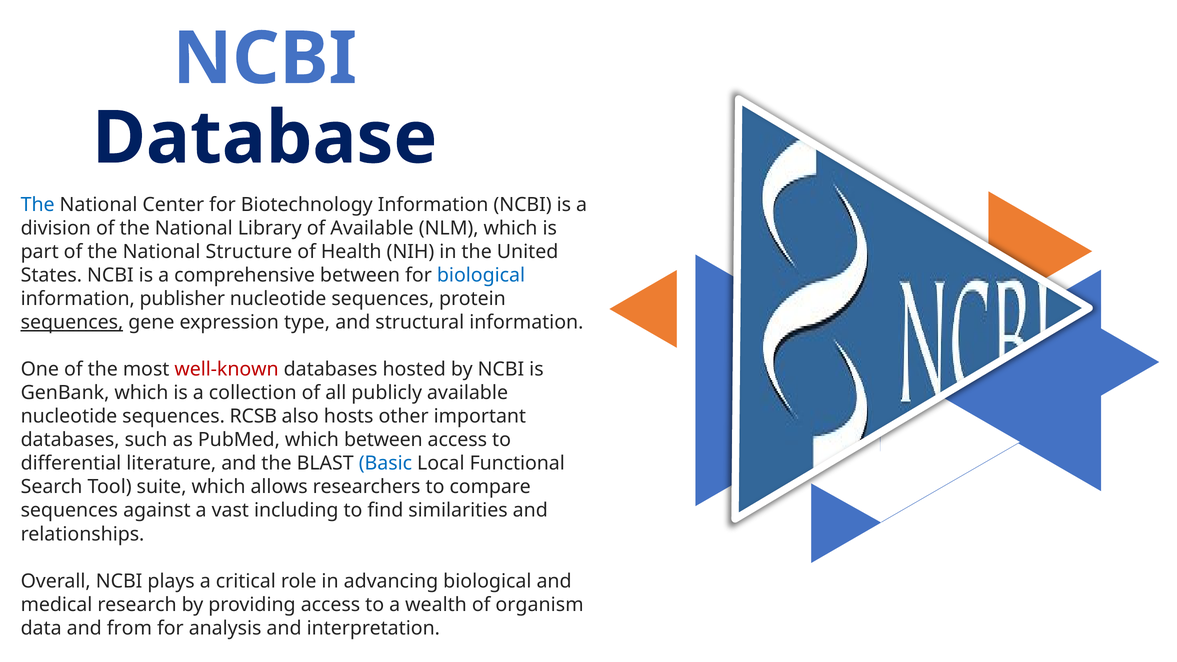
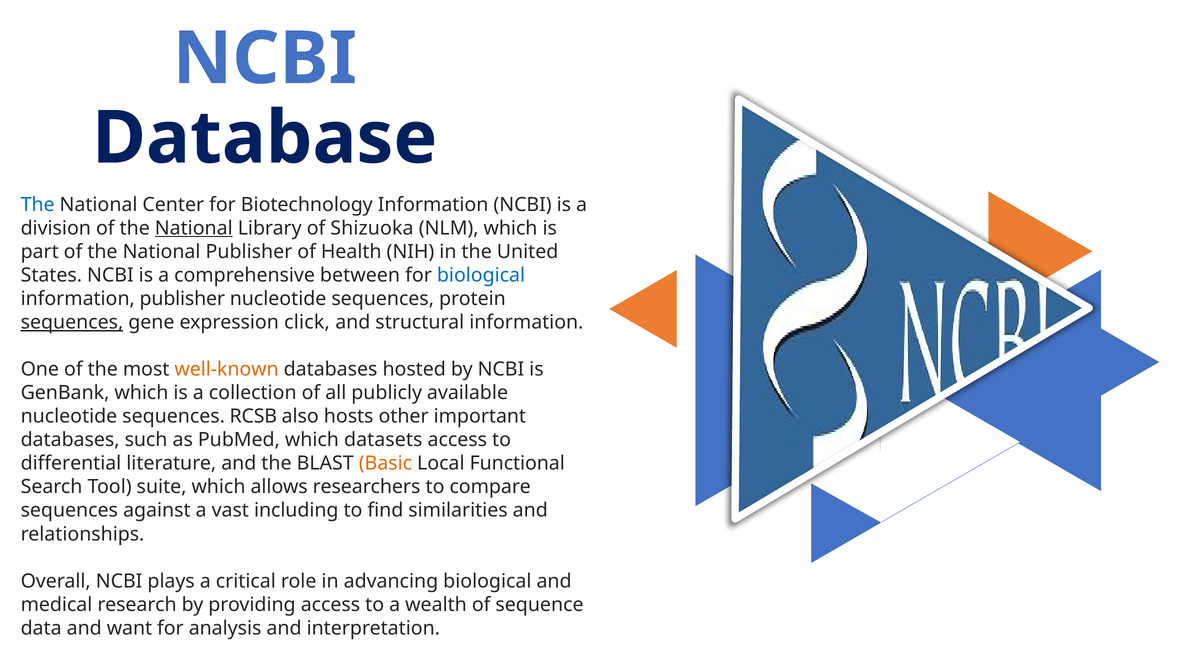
National underline: none -> present (194, 228)
of Available: Available -> Shizuoka (372, 228)
National Structure: Structure -> Publisher (249, 252)
type: type -> click (307, 322)
well-known colour: red -> orange (227, 369)
which between: between -> datasets (383, 440)
Basic colour: blue -> orange (385, 464)
organism: organism -> sequence (540, 605)
from: from -> want (129, 628)
